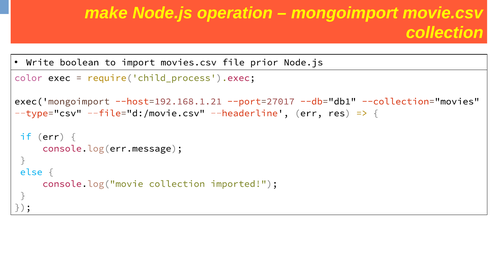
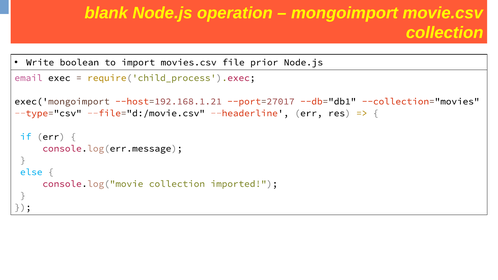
make: make -> blank (106, 13)
color: color -> email (28, 78)
